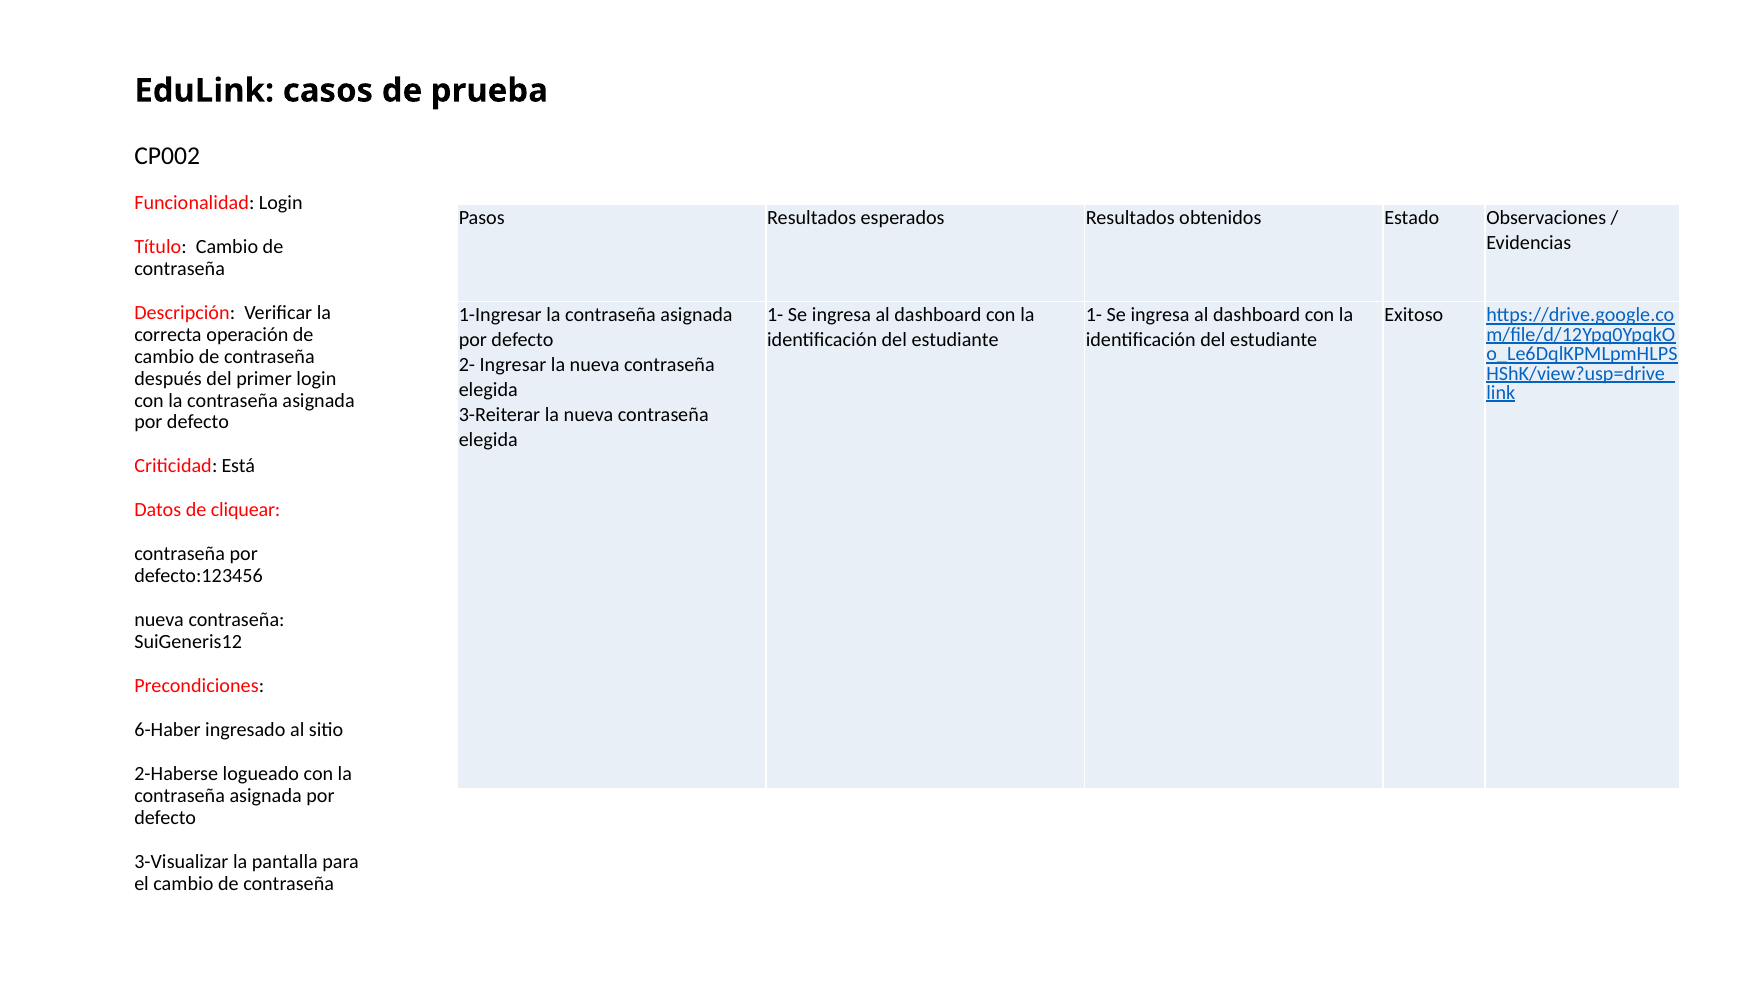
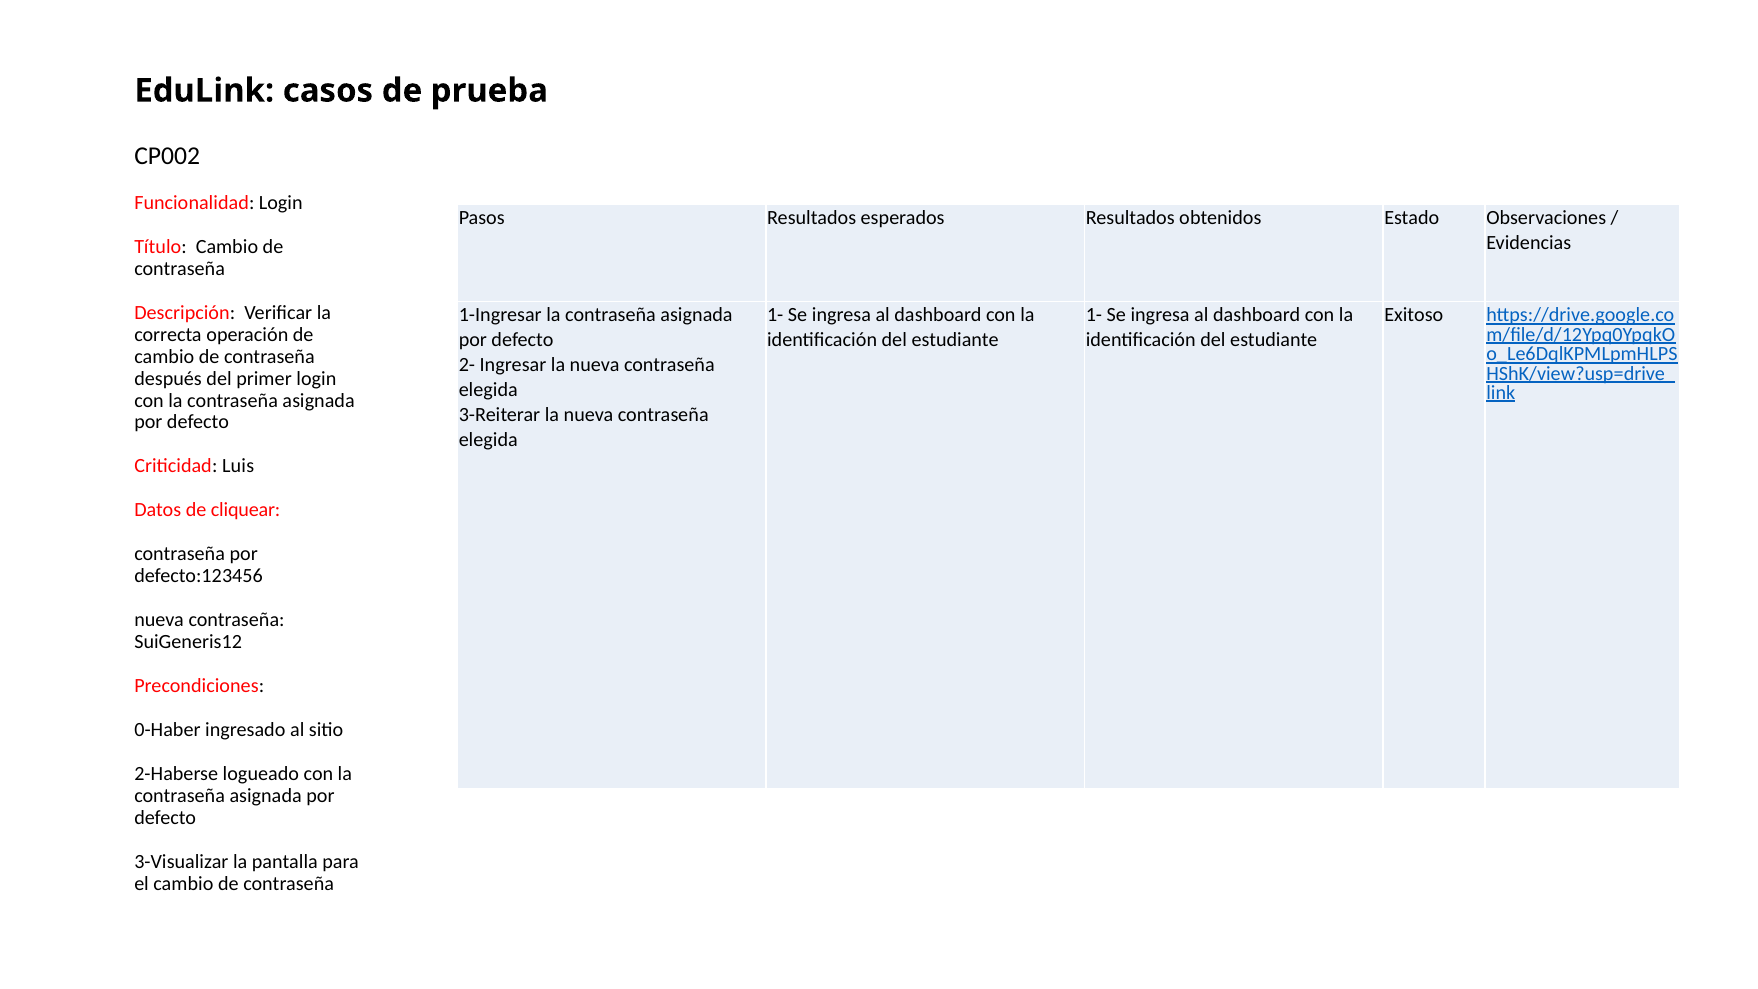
Está: Está -> Luis (238, 466)
6-Haber: 6-Haber -> 0-Haber (167, 730)
